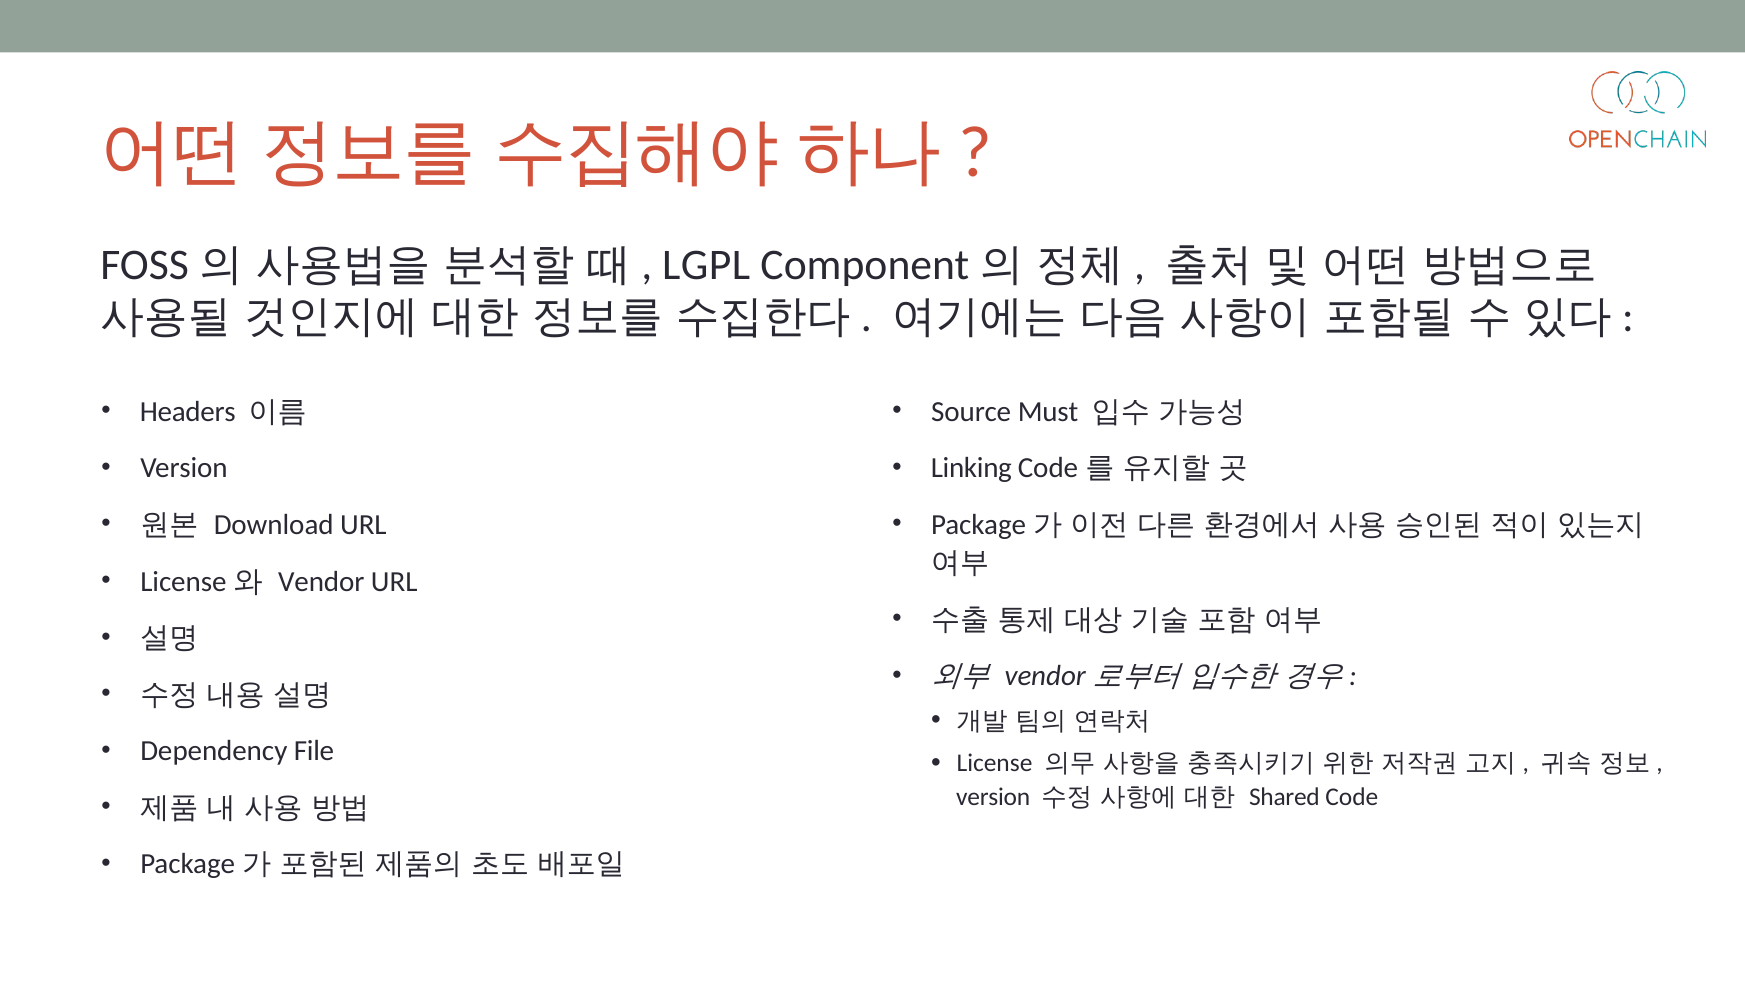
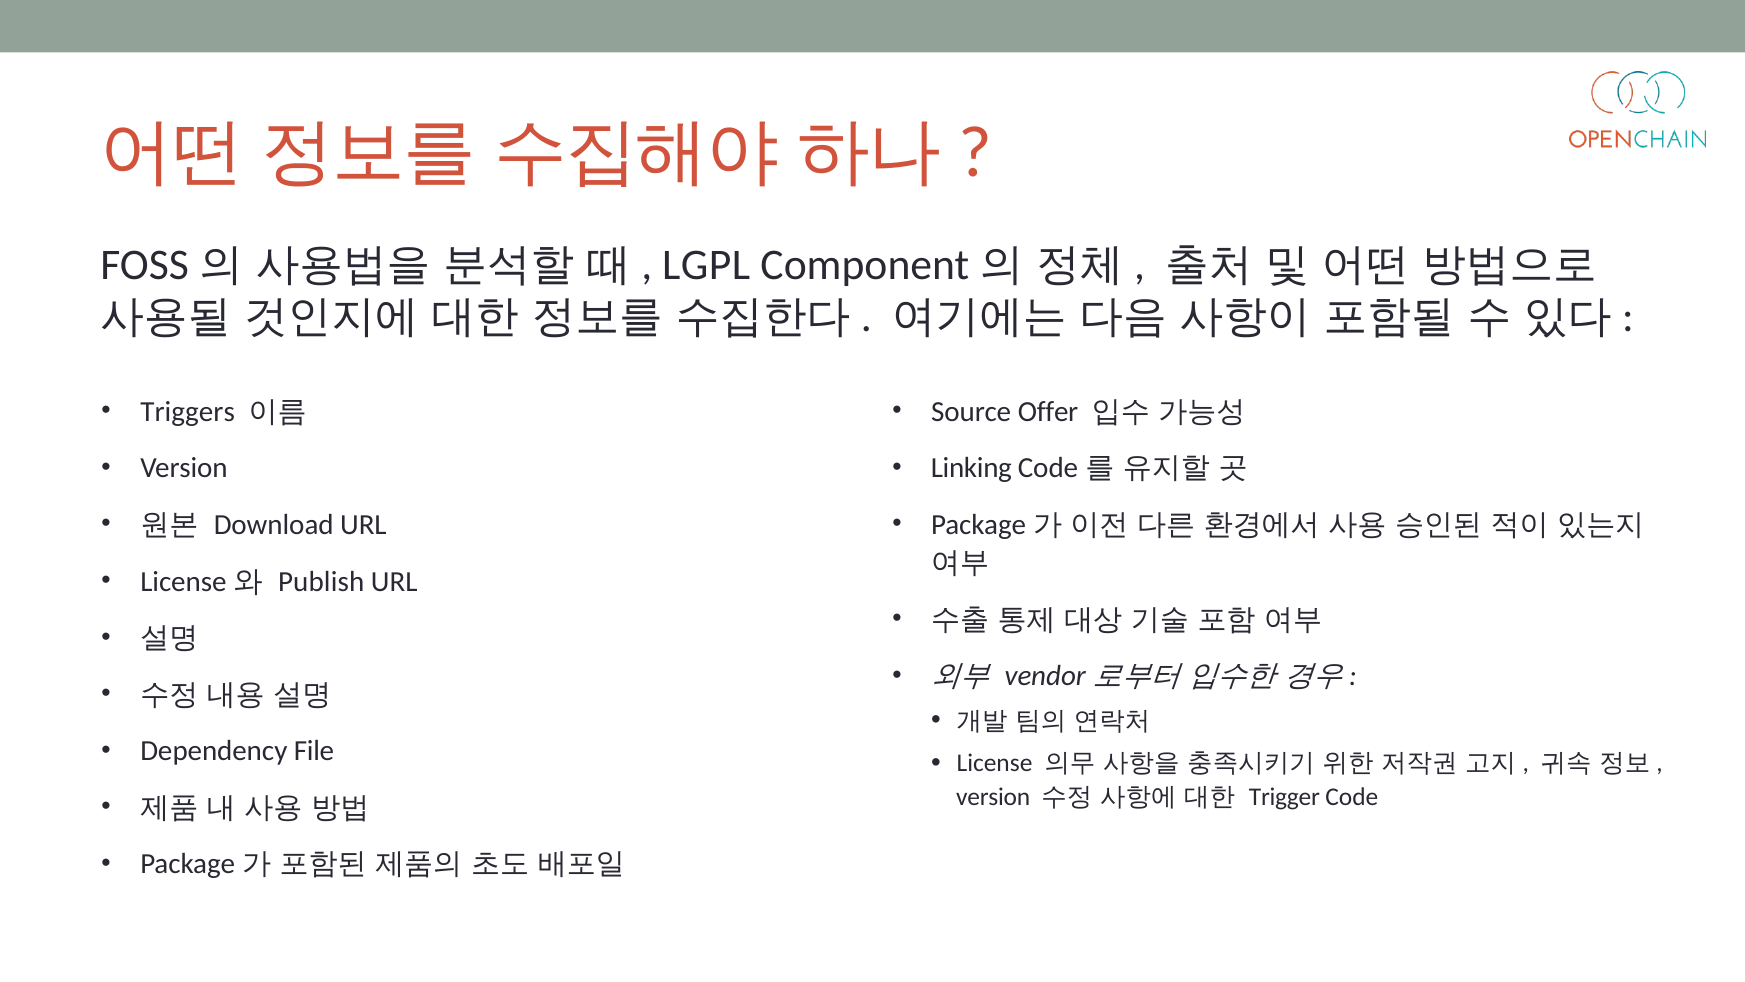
Headers: Headers -> Triggers (188, 412)
Must: Must -> Offer (1048, 412)
Vendor: Vendor -> Publish (321, 581)
Shared: Shared -> Trigger (1284, 797)
